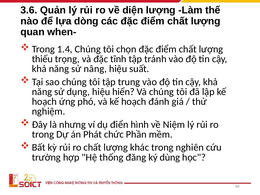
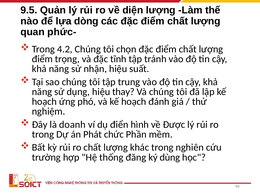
3.6: 3.6 -> 9.5 (29, 10)
when-: when- -> phức- (62, 32)
1.4: 1.4 -> 4.2 (65, 49)
thiếu: thiếu -> điểm (42, 59)
nâng: nâng -> nhận (95, 69)
hiển: hiển -> thay (123, 92)
nhưng: nhưng -> doanh (72, 125)
Niệm: Niệm -> Được (174, 125)
